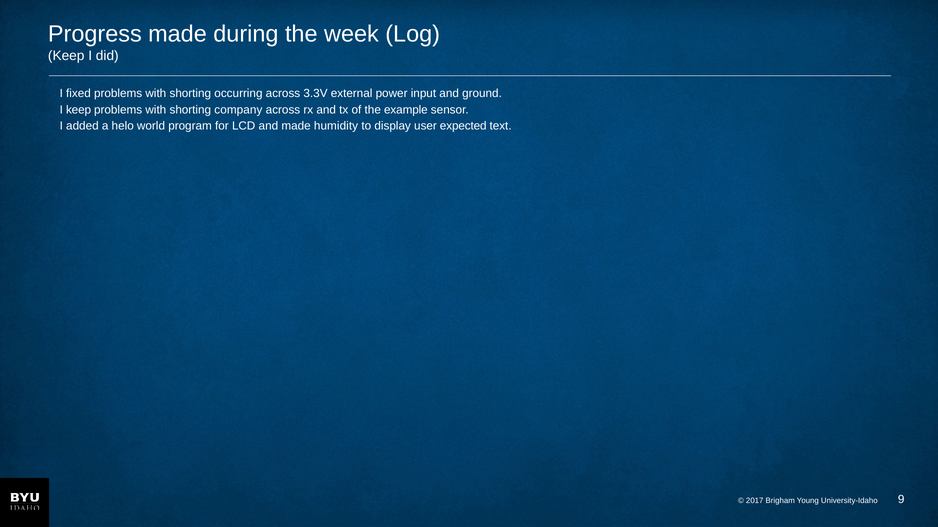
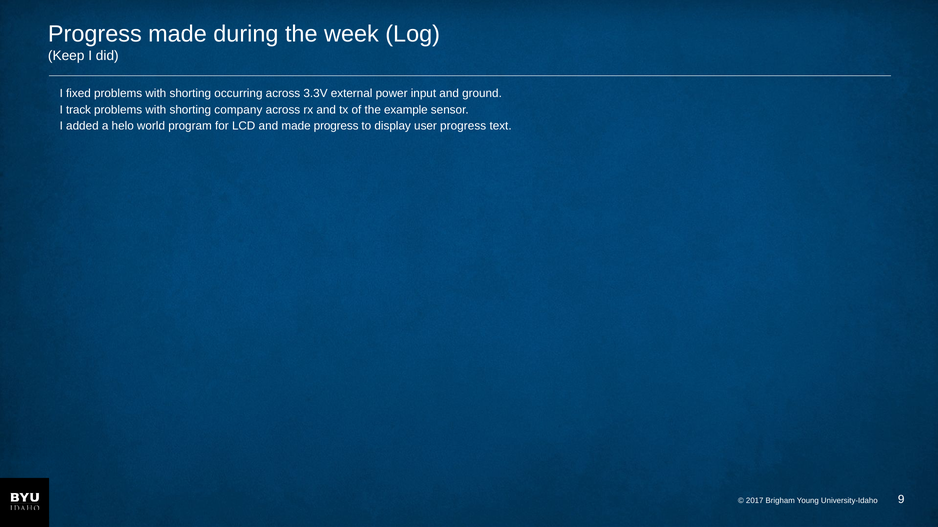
I keep: keep -> track (79, 110)
made humidity: humidity -> progress (336, 126)
user expected: expected -> progress (463, 126)
